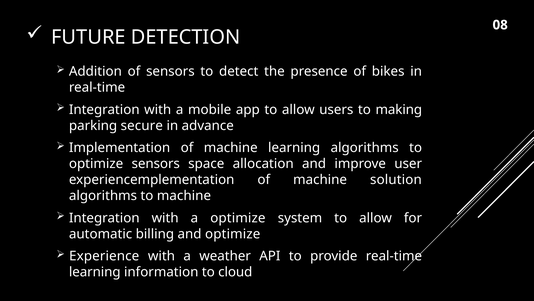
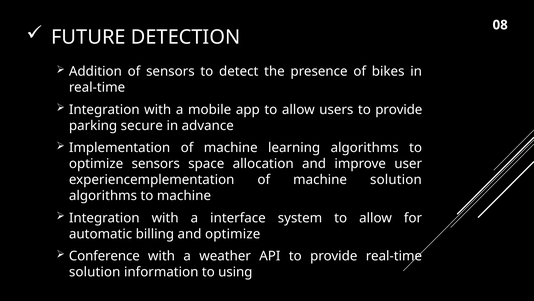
users to making: making -> provide (399, 109)
a optimize: optimize -> interface (238, 218)
Experience: Experience -> Conference (104, 256)
learning: learning -> solution (95, 272)
cloud: cloud -> using (235, 272)
